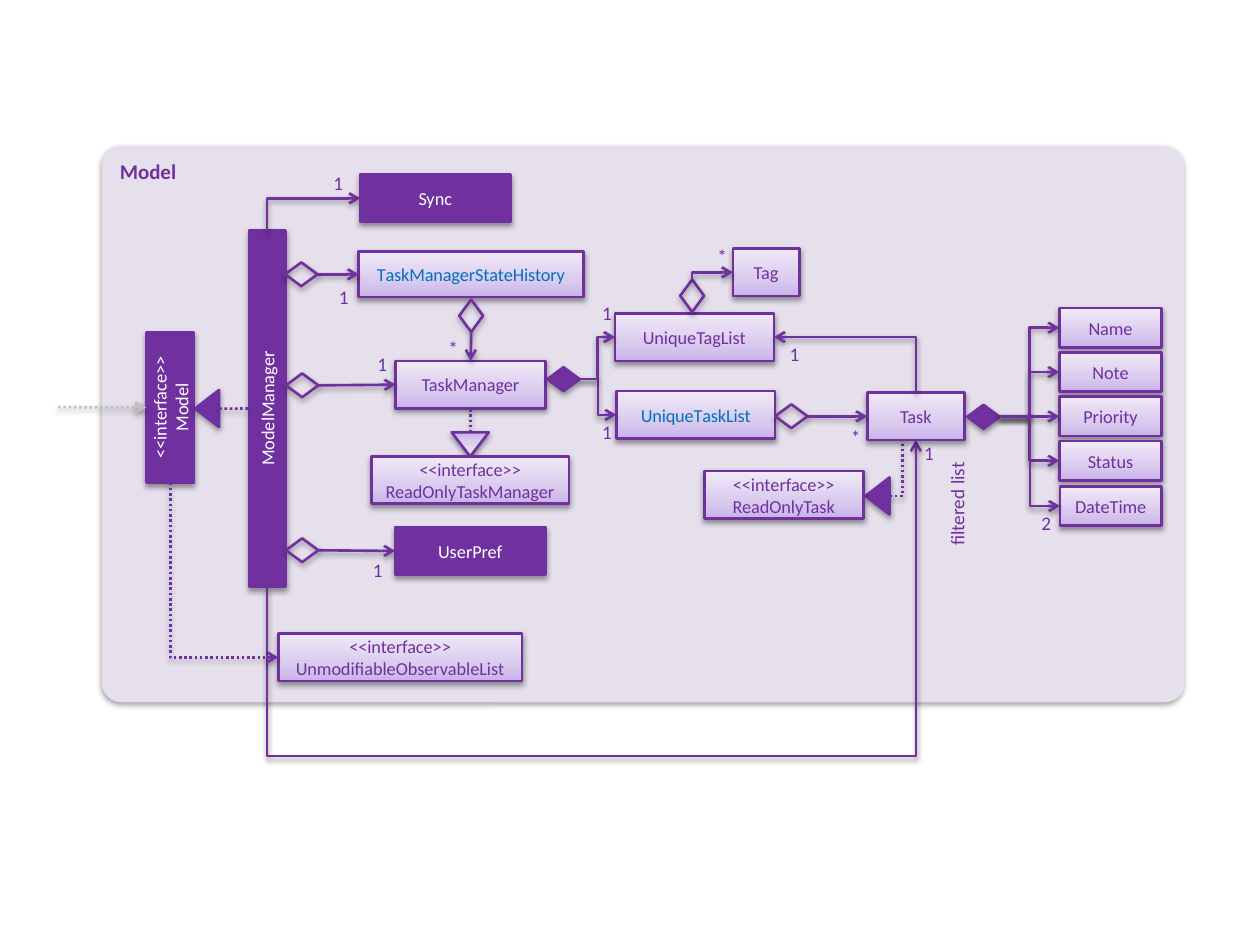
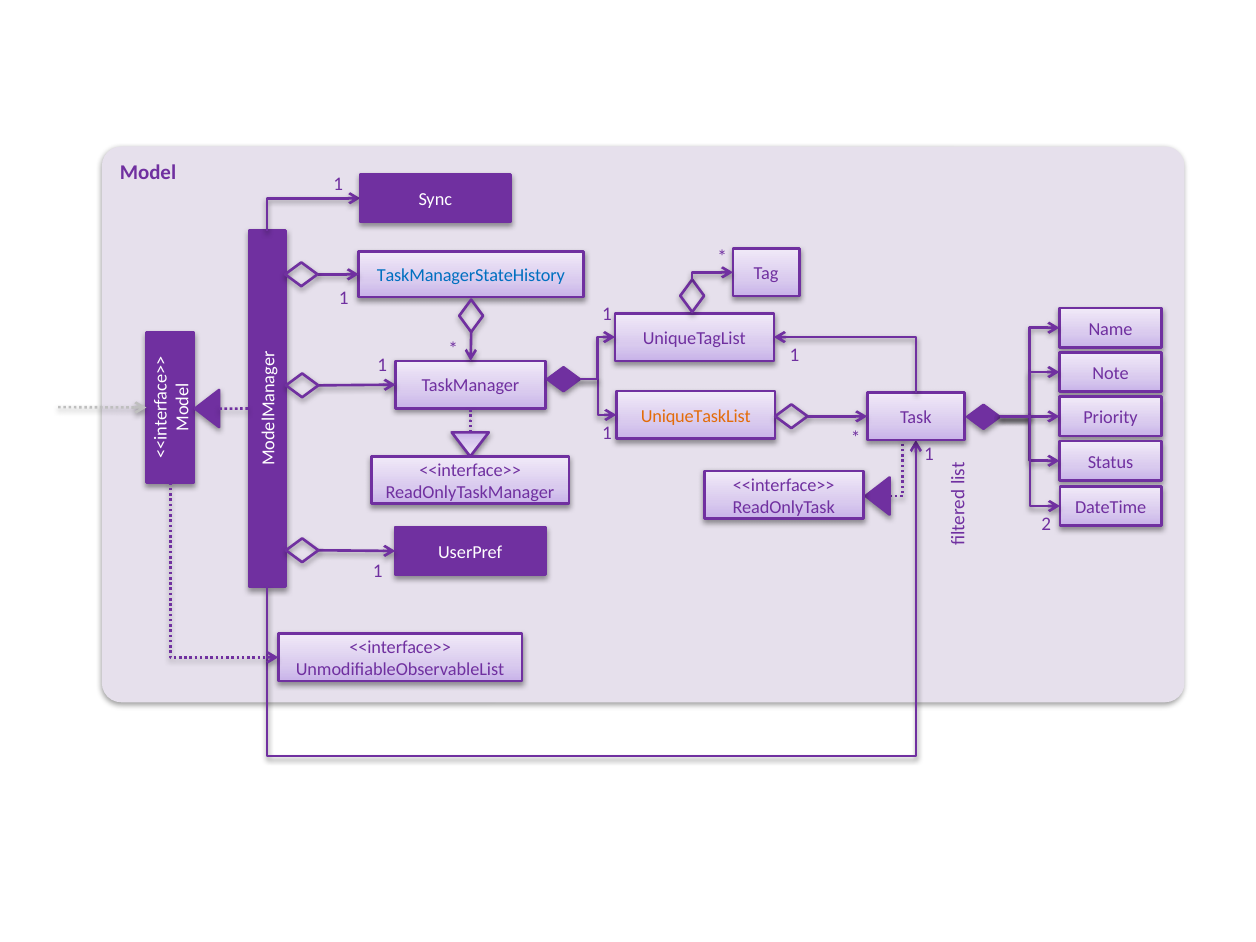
UniqueTaskList colour: blue -> orange (696, 416)
